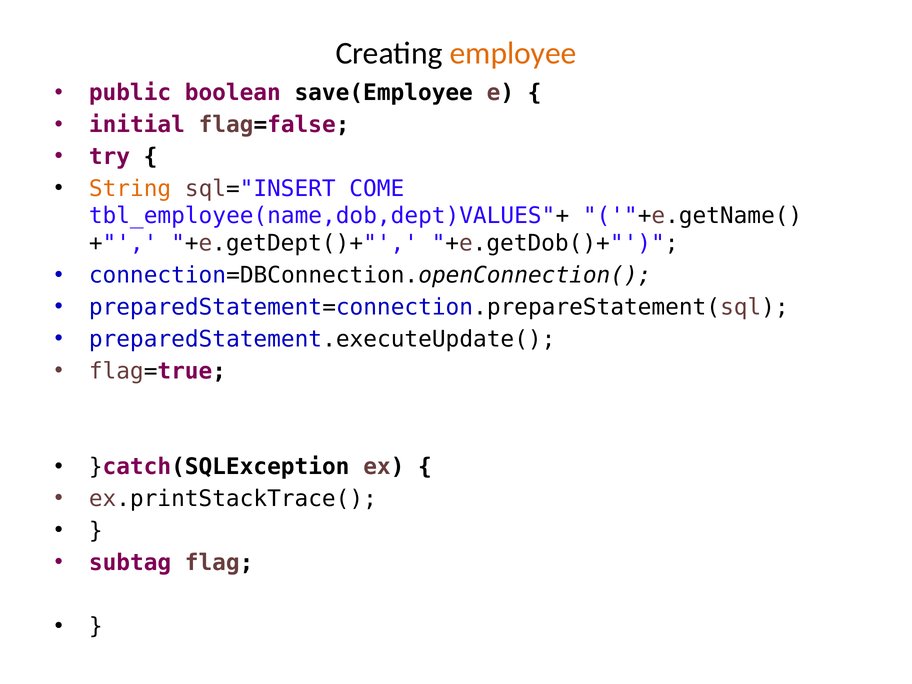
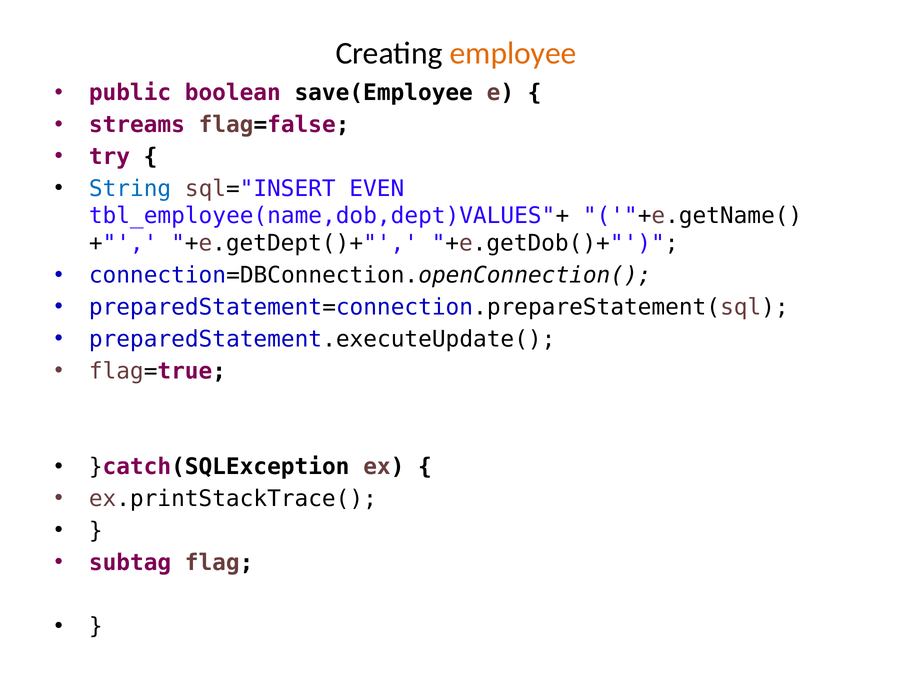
initial: initial -> streams (137, 125)
String colour: orange -> blue (130, 189)
COME: COME -> EVEN (377, 189)
